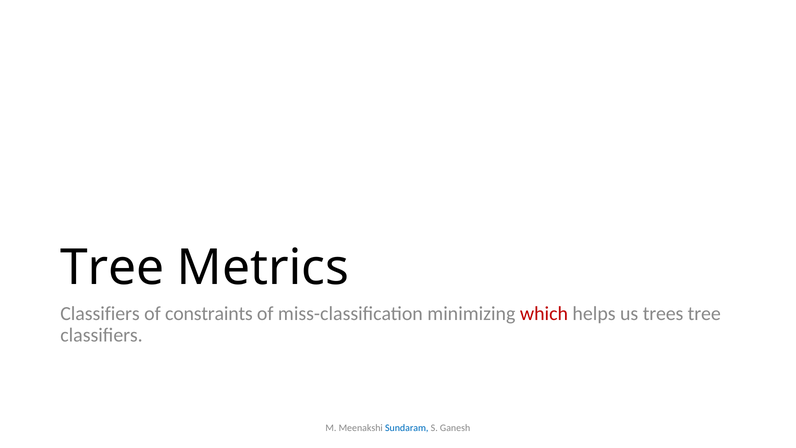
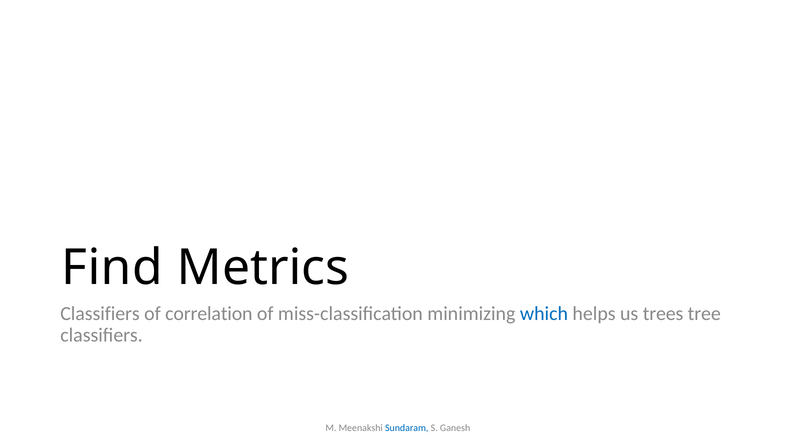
Tree: Tree -> Find (112, 268)
constraints: constraints -> correlation (209, 313)
which colour: red -> blue (544, 313)
